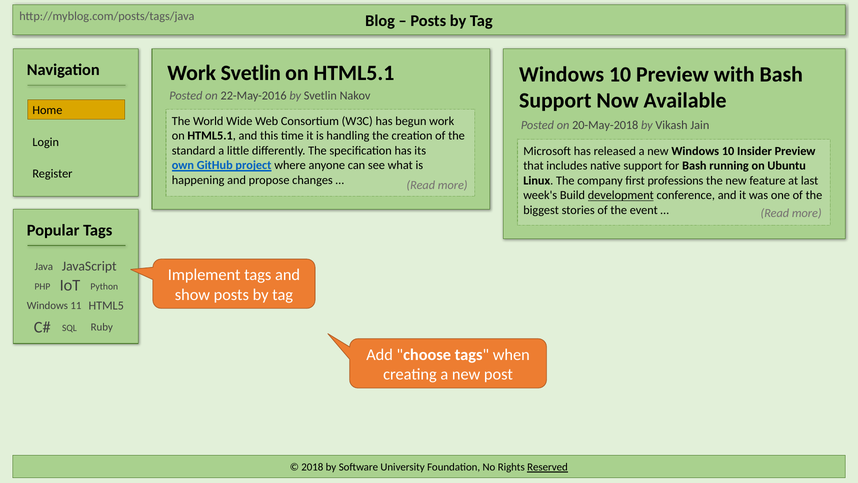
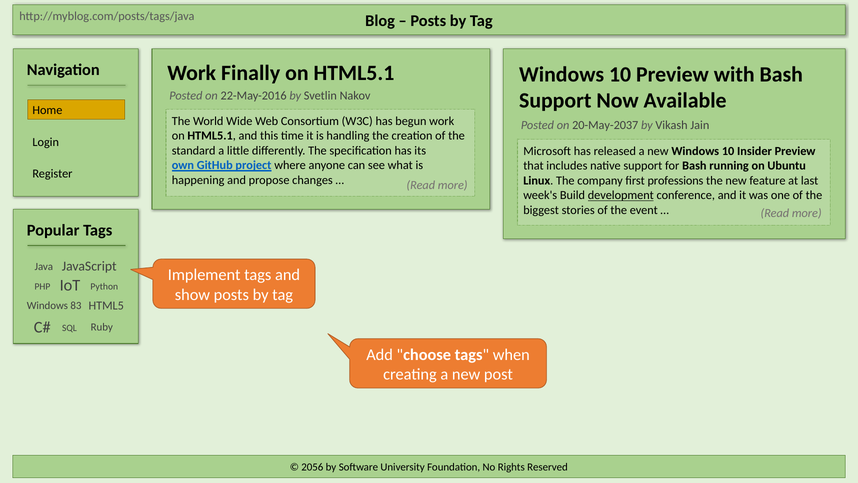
Work Svetlin: Svetlin -> Finally (251, 73)
20-May-2018: 20-May-2018 -> 20-May-2037 (605, 125)
11: 11 -> 83 (76, 305)
2018: 2018 -> 2056 (312, 467)
Reserved underline: present -> none (548, 467)
